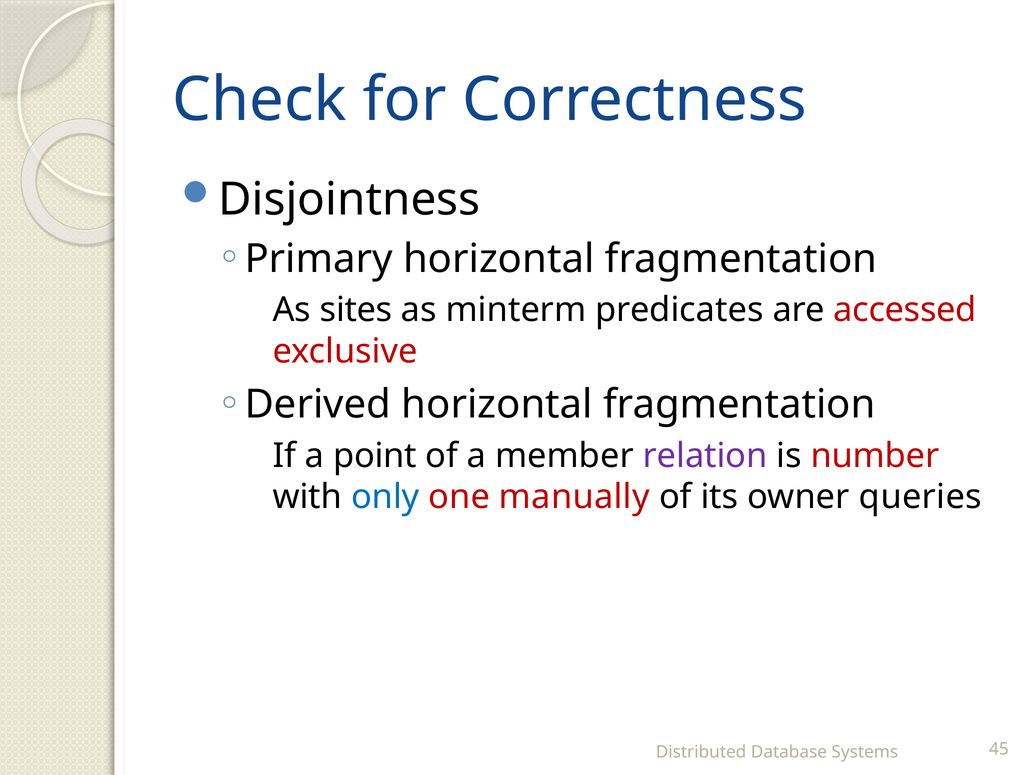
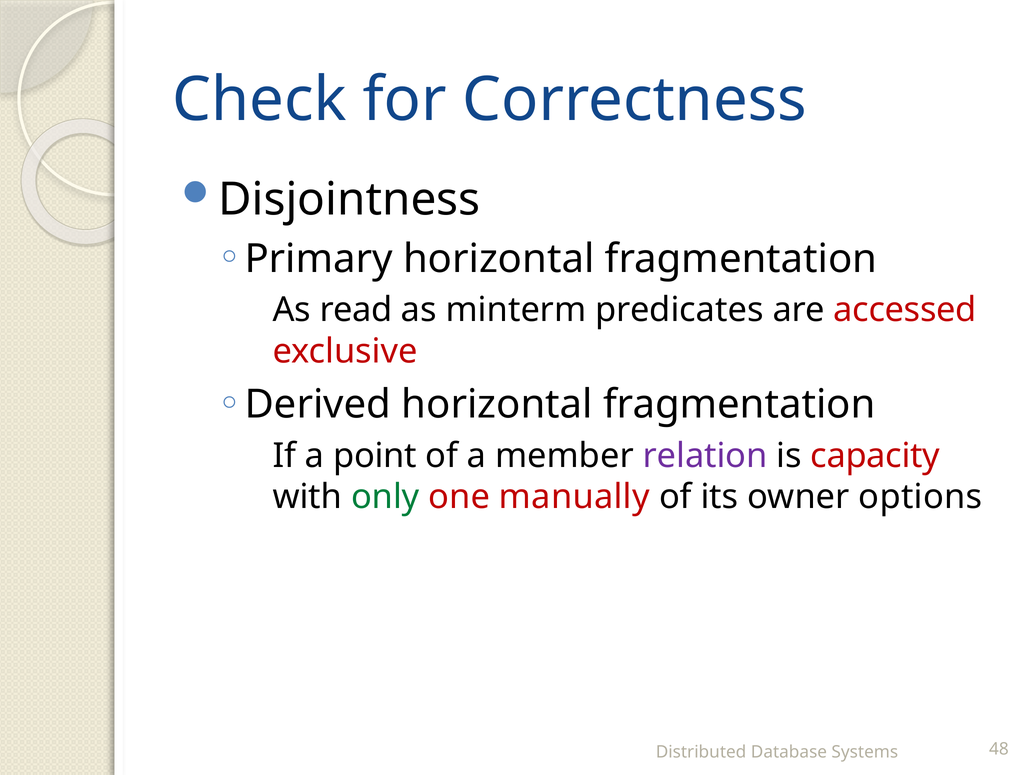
sites: sites -> read (356, 310)
number: number -> capacity (875, 456)
only colour: blue -> green (385, 497)
queries: queries -> options (920, 497)
45: 45 -> 48 (999, 749)
